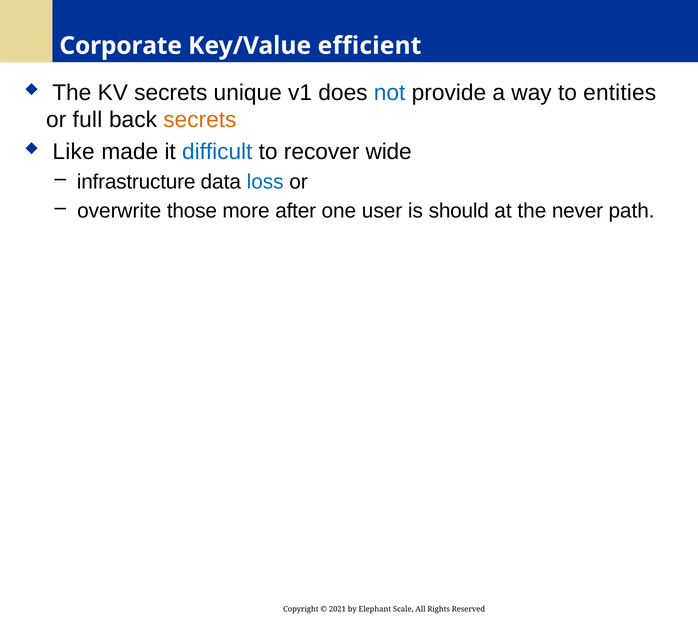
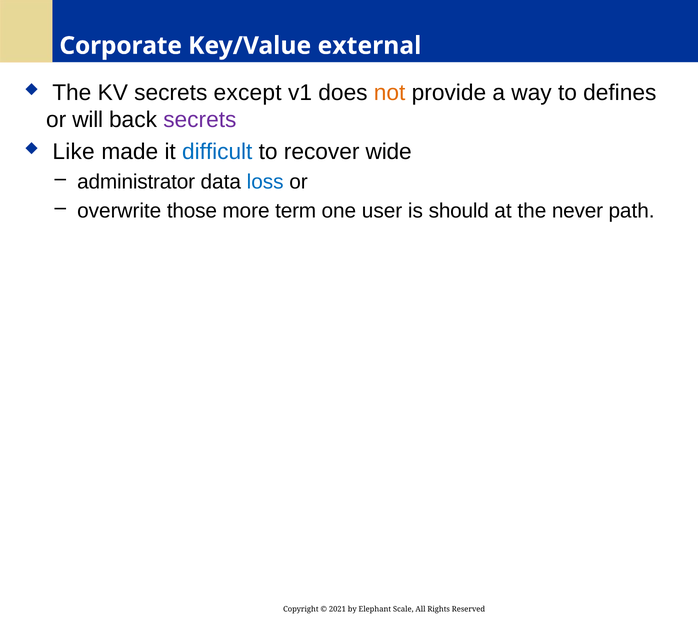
efficient: efficient -> external (370, 46)
unique: unique -> except (248, 93)
not colour: blue -> orange (390, 93)
entities: entities -> defines (620, 93)
full: full -> will (88, 120)
secrets colour: orange -> purple (200, 120)
infrastructure: infrastructure -> administrator (136, 182)
after: after -> term (296, 211)
